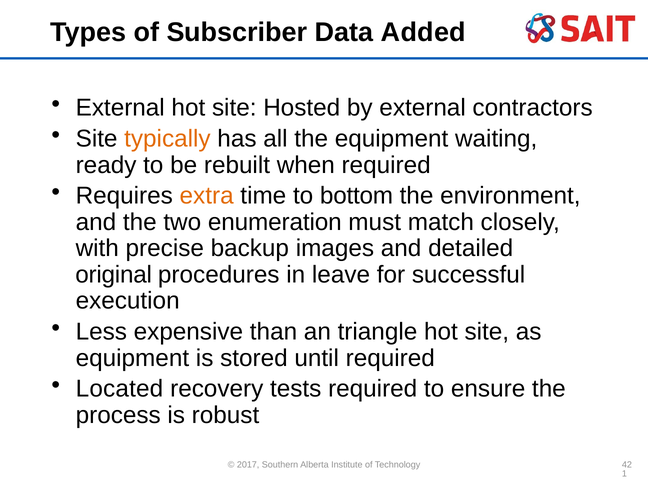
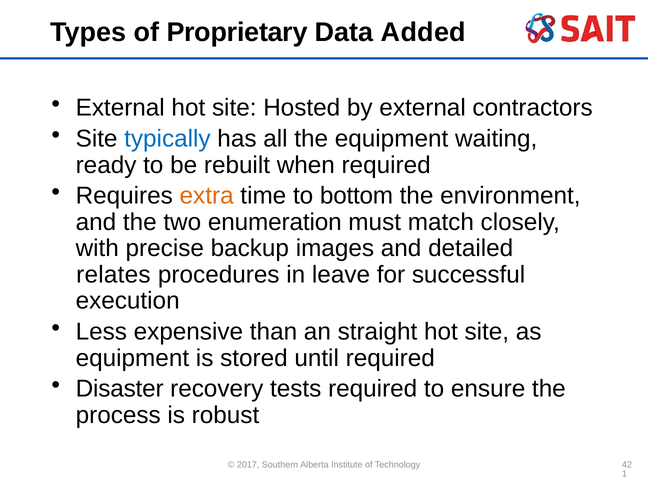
Subscriber: Subscriber -> Proprietary (237, 32)
typically colour: orange -> blue (167, 139)
original: original -> relates (113, 275)
triangle: triangle -> straight (377, 332)
Located: Located -> Disaster (120, 389)
